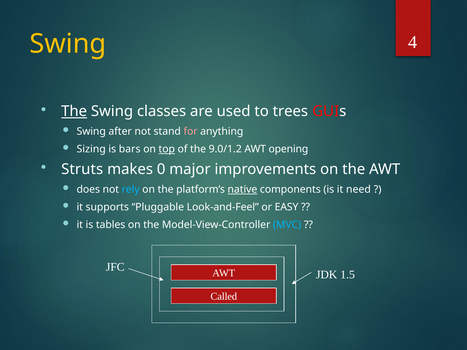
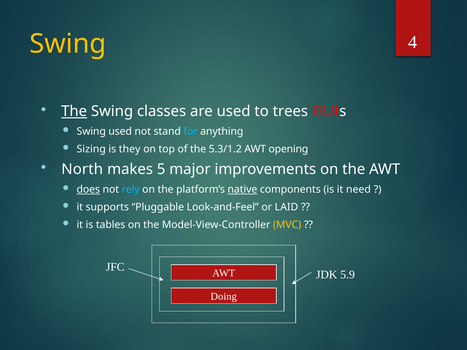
Swing after: after -> used (120, 132)
for colour: pink -> light blue (191, 132)
bars: bars -> they (130, 149)
top underline: present -> none (167, 149)
9.0/1.2: 9.0/1.2 -> 5.3/1.2 (225, 149)
Struts: Struts -> North (82, 169)
0: 0 -> 5 (161, 169)
does underline: none -> present (88, 190)
EASY: EASY -> LAID (286, 207)
MVC colour: light blue -> yellow (287, 225)
1.5: 1.5 -> 5.9 (348, 275)
Called: Called -> Doing (224, 297)
